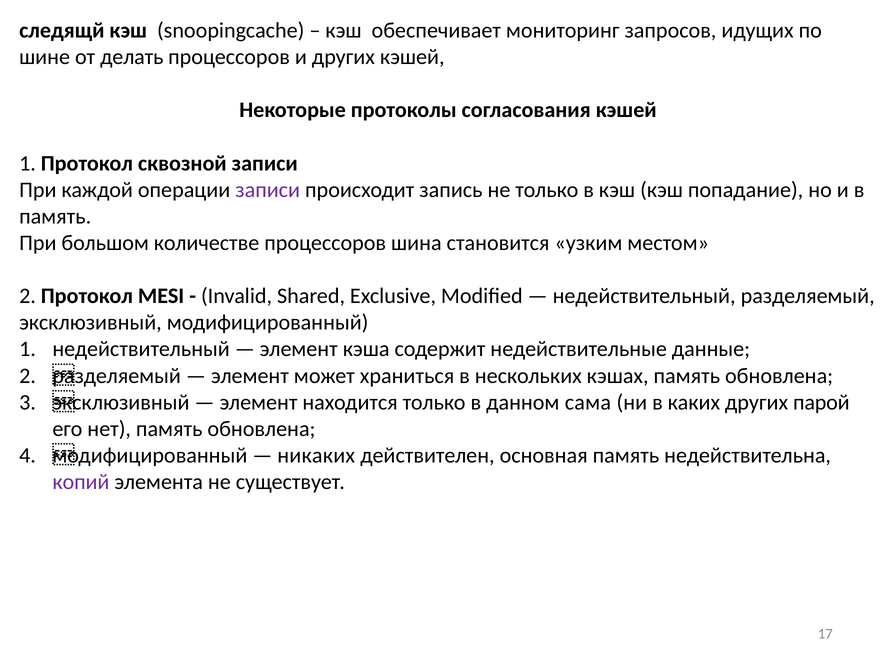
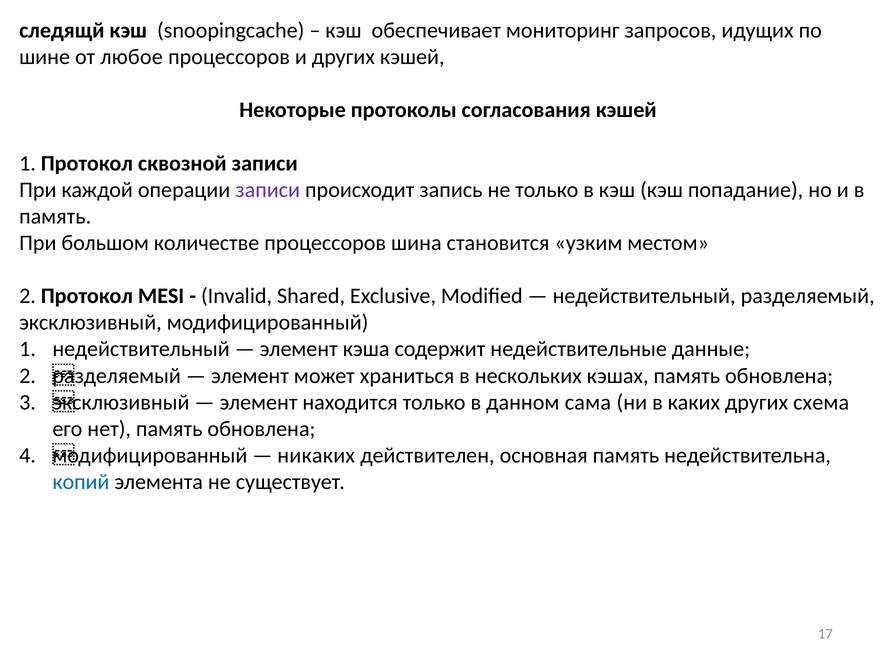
делать: делать -> любое (132, 57)
парой: парой -> схема (821, 403)
копий colour: purple -> blue (81, 482)
